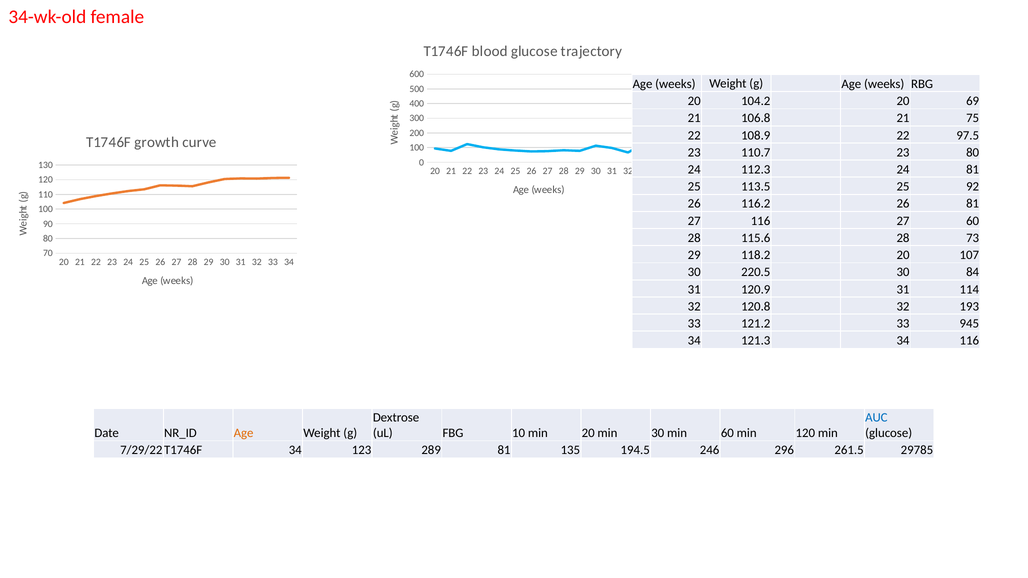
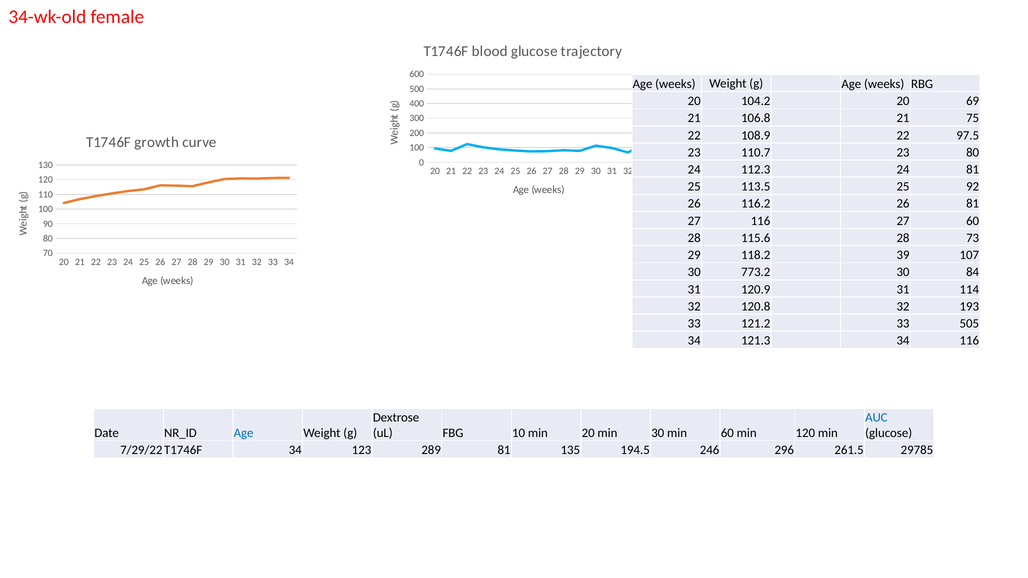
118.2 20: 20 -> 39 (903, 255)
220.5: 220.5 -> 773.2 (756, 272)
945: 945 -> 505 (969, 324)
Age colour: orange -> blue (244, 433)
